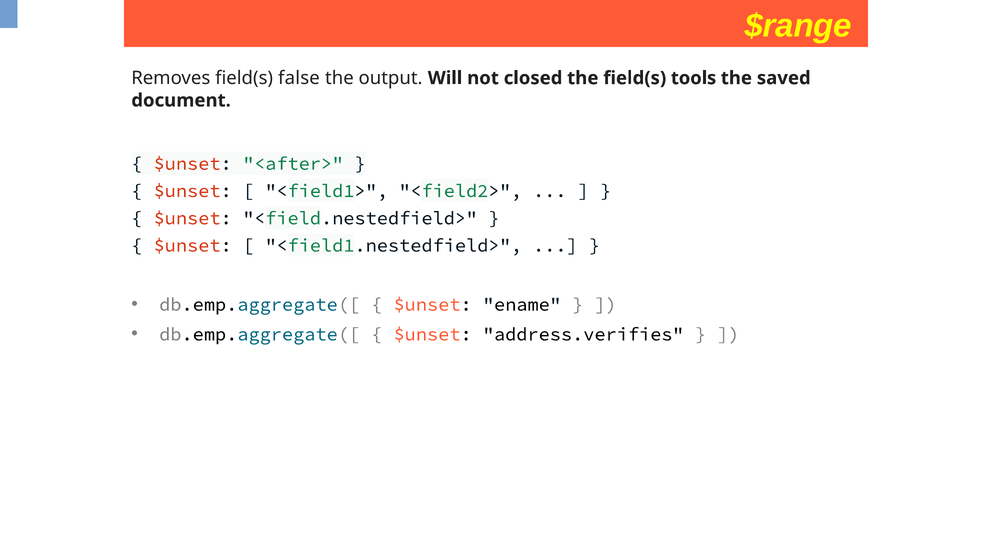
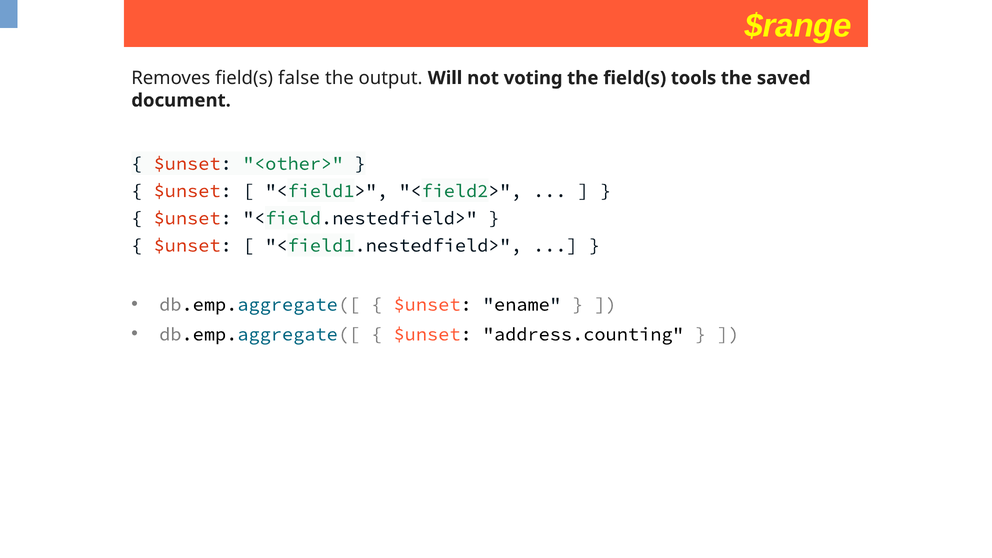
closed: closed -> voting (533, 78)
<after>: <after> -> <other> (293, 164)
address.verifies: address.verifies -> address.counting (583, 334)
